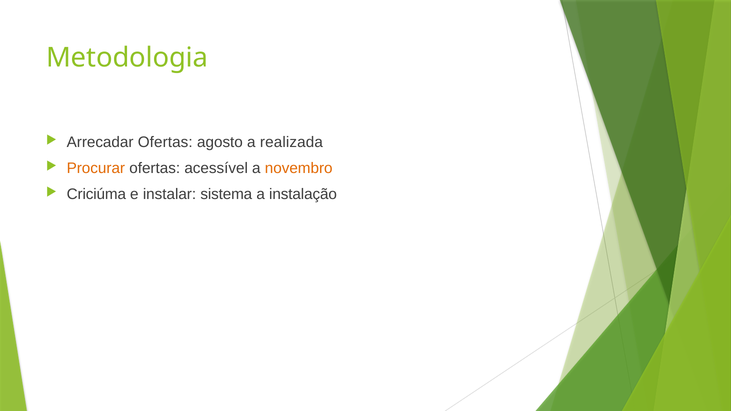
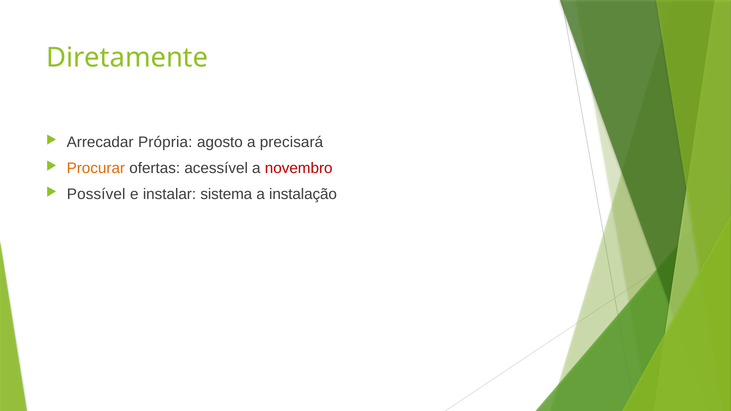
Metodologia: Metodologia -> Diretamente (127, 58)
Arrecadar Ofertas: Ofertas -> Própria (165, 143)
realizada: realizada -> precisará (291, 143)
novembro colour: orange -> red (299, 168)
Criciúma: Criciúma -> Possível (96, 194)
